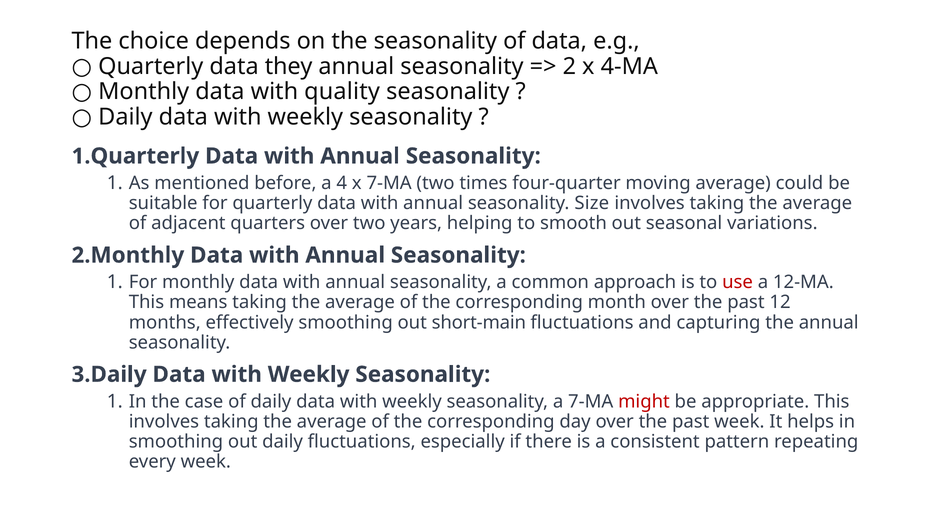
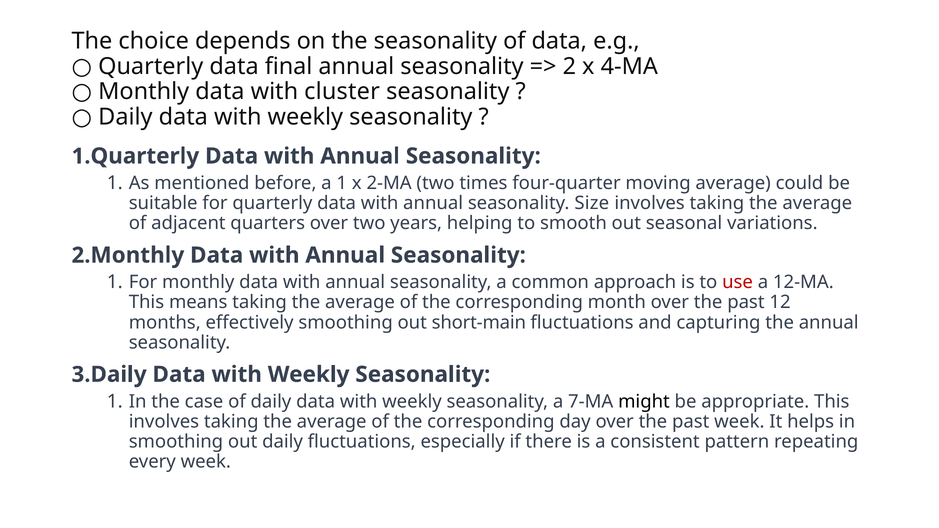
they: they -> final (289, 66)
quality: quality -> cluster (342, 92)
a 4: 4 -> 1 (342, 183)
x 7-MA: 7-MA -> 2-MA (389, 183)
might colour: red -> black (644, 402)
